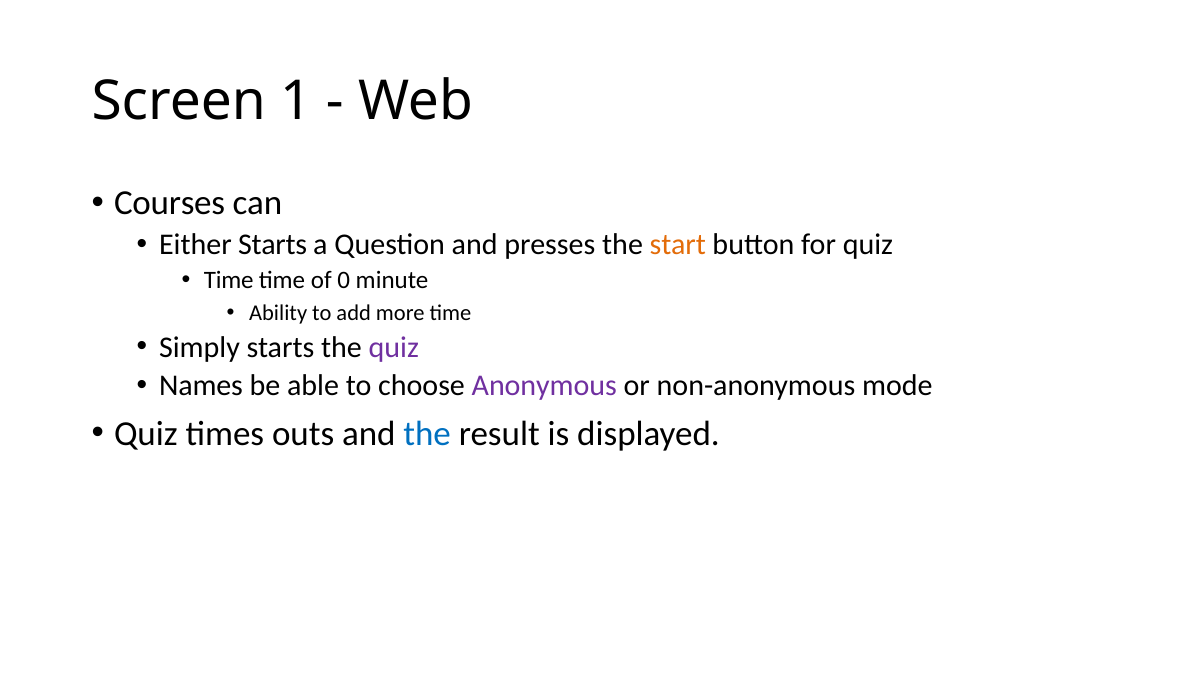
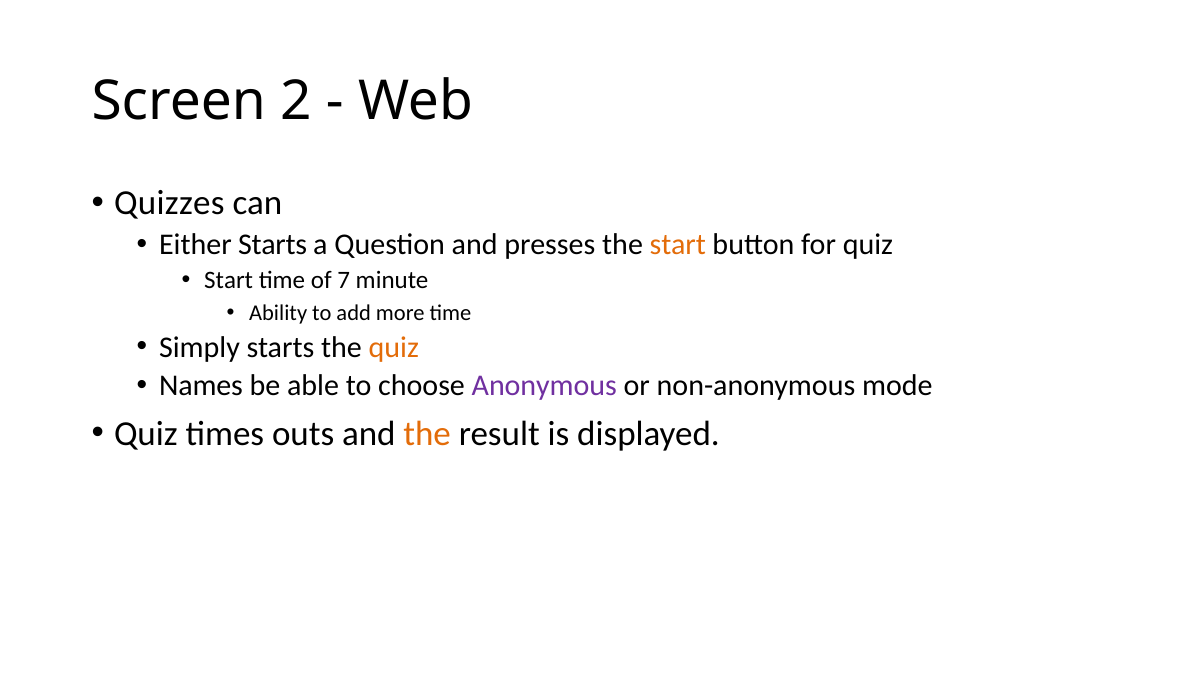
1: 1 -> 2 (296, 101)
Courses: Courses -> Quizzes (169, 203)
Time: Time -> Start (229, 280)
0: 0 -> 7 (344, 280)
quiz colour: purple -> orange (394, 347)
the colour: blue -> orange (427, 433)
